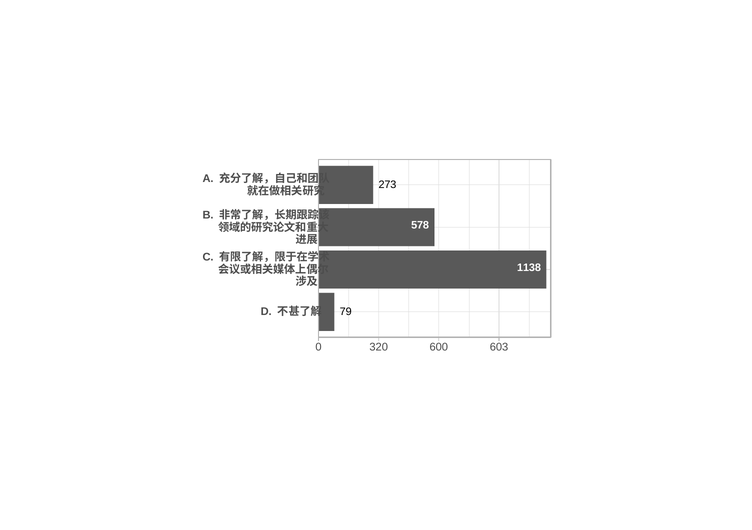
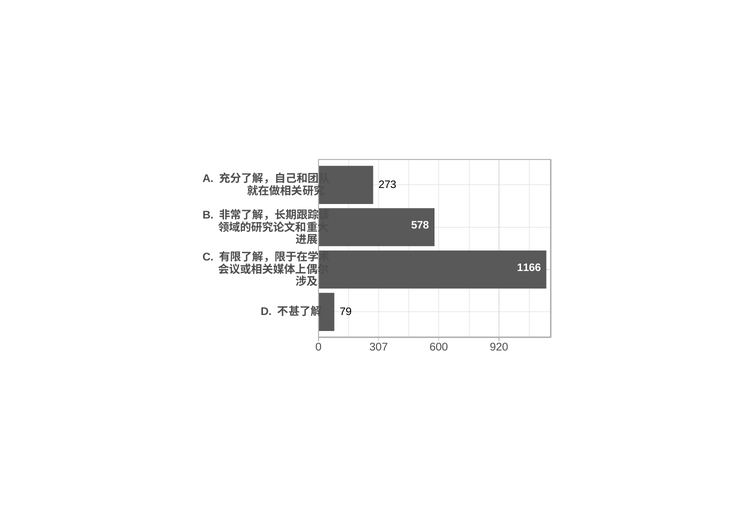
1138: 1138 -> 1166 (529, 268)
320: 320 -> 307 (379, 347)
603: 603 -> 920 (499, 347)
